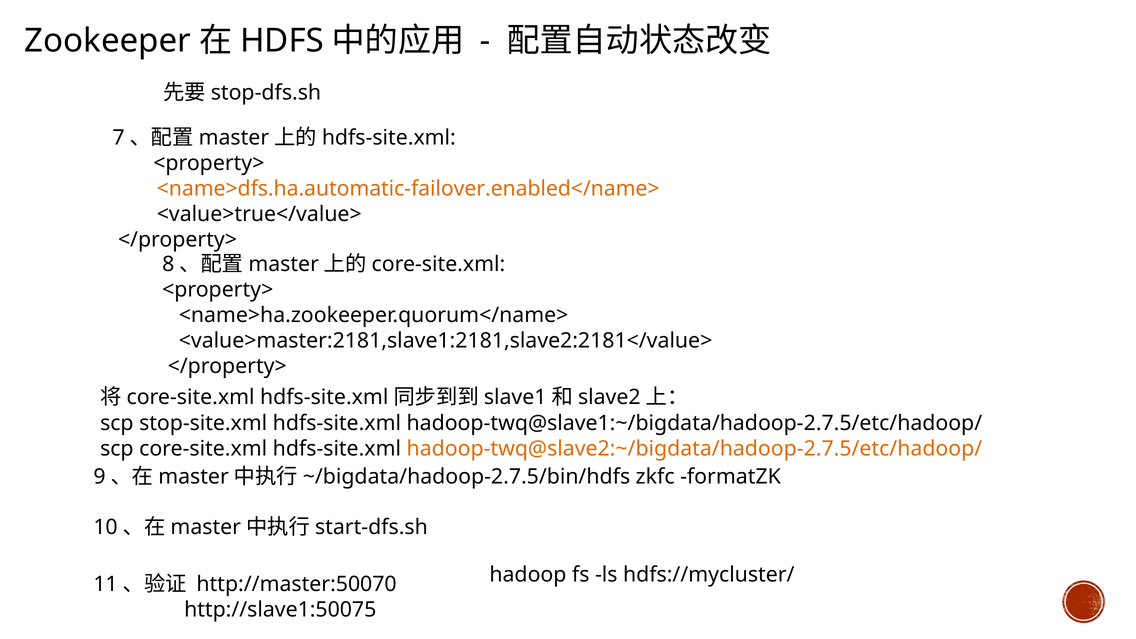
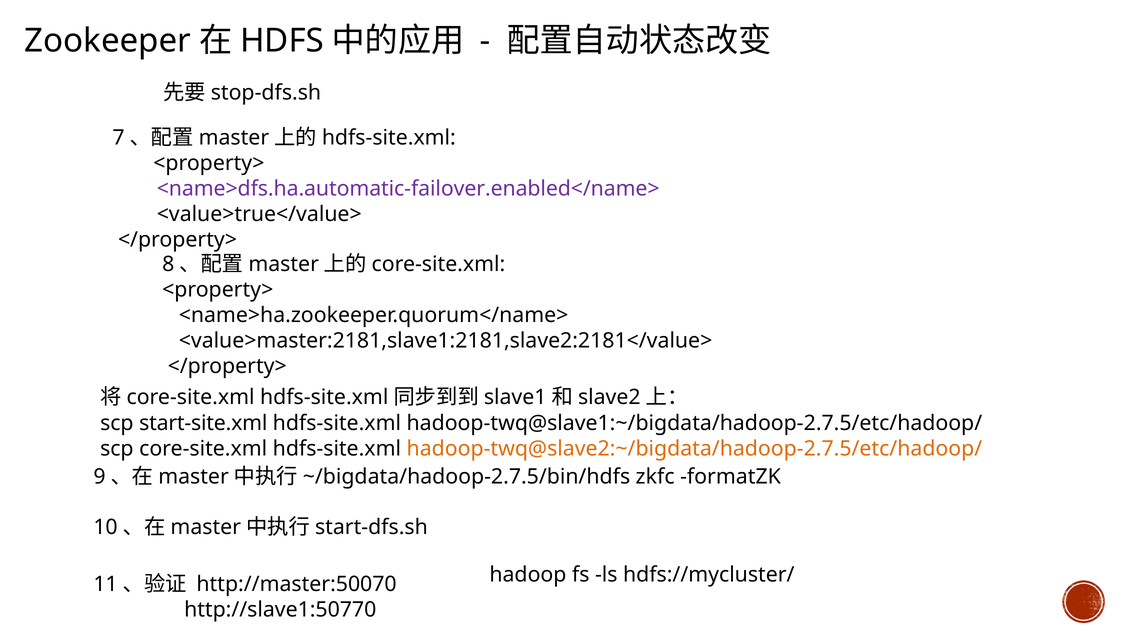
<name>dfs.ha.automatic-failover.enabled</name> colour: orange -> purple (408, 189)
stop-site.xml: stop-site.xml -> start-site.xml (203, 423)
http://slave1:50075: http://slave1:50075 -> http://slave1:50770 (280, 610)
